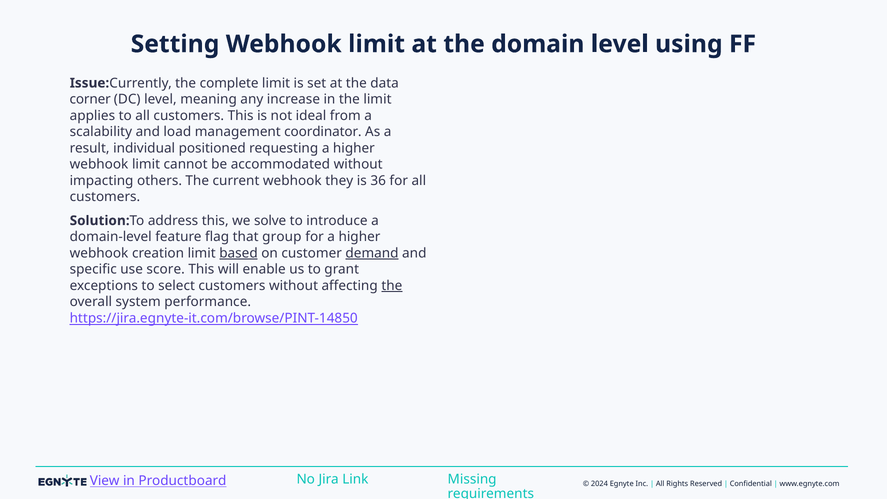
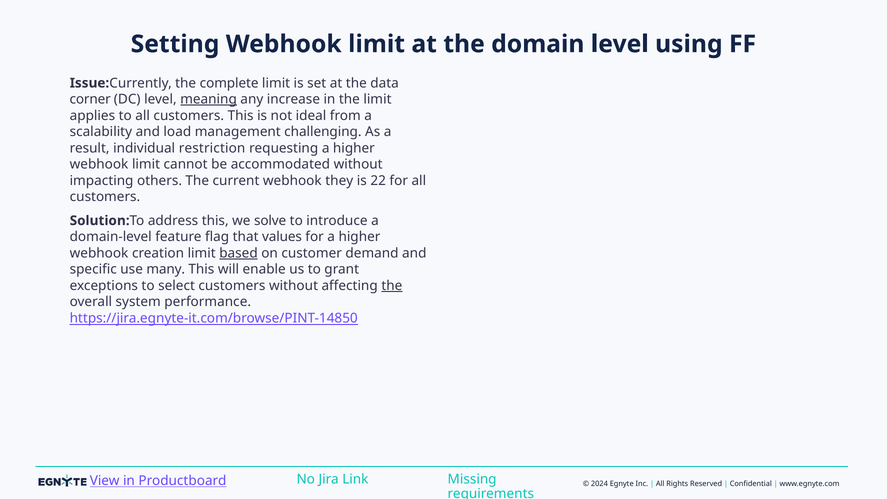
meaning underline: none -> present (209, 99)
coordinator: coordinator -> challenging (323, 132)
positioned: positioned -> restriction (212, 148)
36: 36 -> 22 (378, 181)
group: group -> values (282, 237)
demand underline: present -> none (372, 253)
score: score -> many (166, 269)
